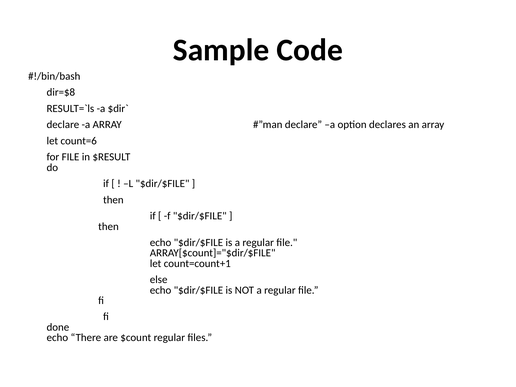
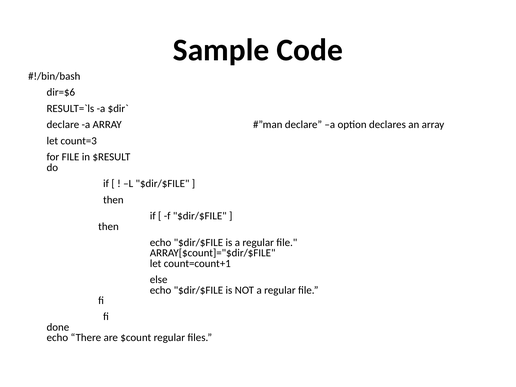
dir=$8: dir=$8 -> dir=$6 (61, 92)
count=6: count=6 -> count=3 (79, 141)
